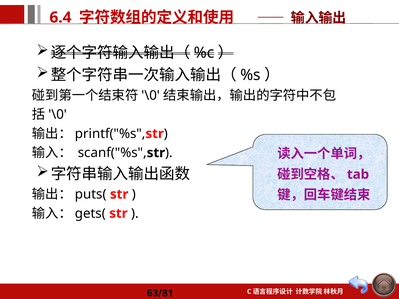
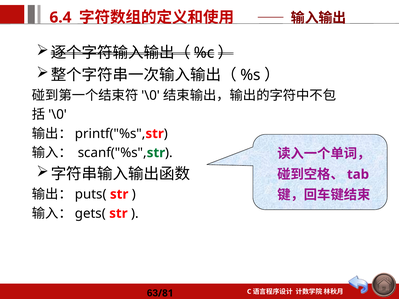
str colour: black -> green (156, 153)
